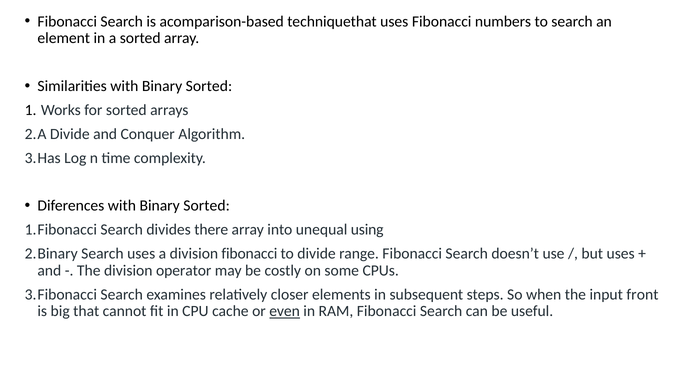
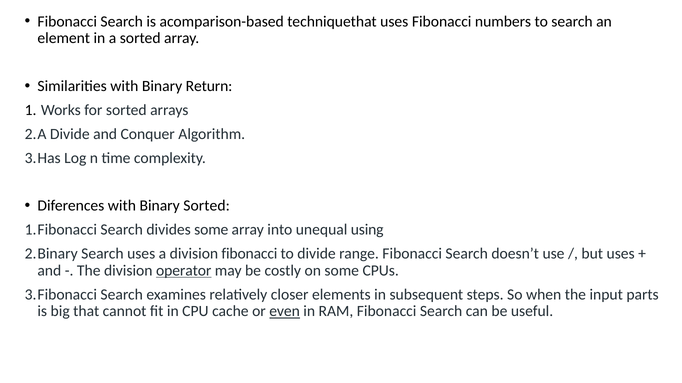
Similarities with Binary Sorted: Sorted -> Return (209, 86)
divides there: there -> some (211, 230)
operator underline: none -> present (184, 271)
front: front -> parts (643, 295)
